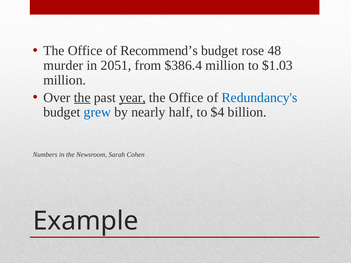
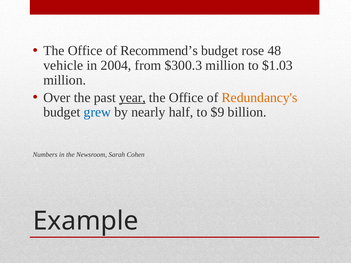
murder: murder -> vehicle (63, 65)
2051: 2051 -> 2004 (116, 65)
$386.4: $386.4 -> $300.3 (183, 65)
the underline: present -> none (82, 98)
Redundancy's colour: blue -> orange (260, 98)
$4: $4 -> $9 (218, 112)
